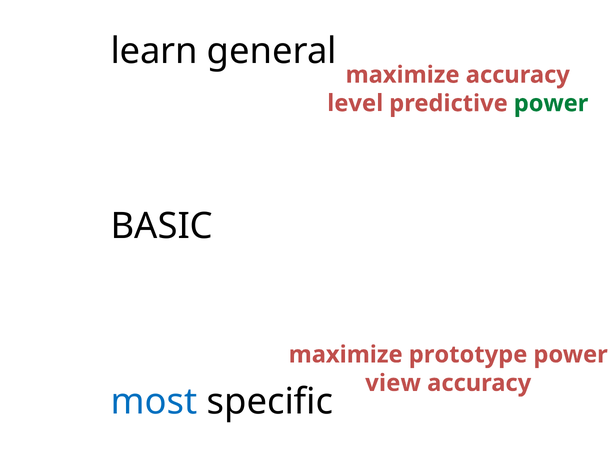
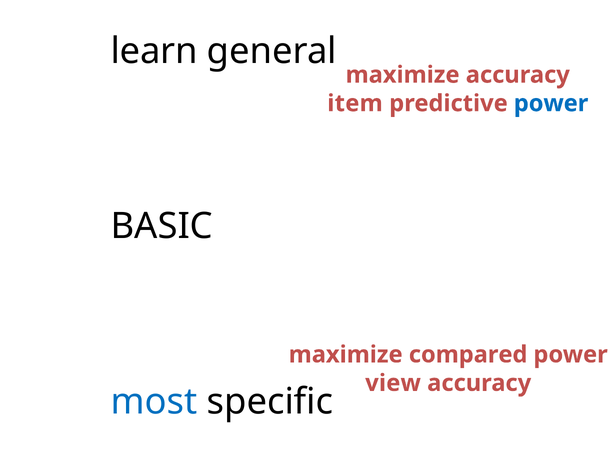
level: level -> item (355, 103)
power colour: green -> blue (551, 103)
prototype: prototype -> compared (468, 354)
